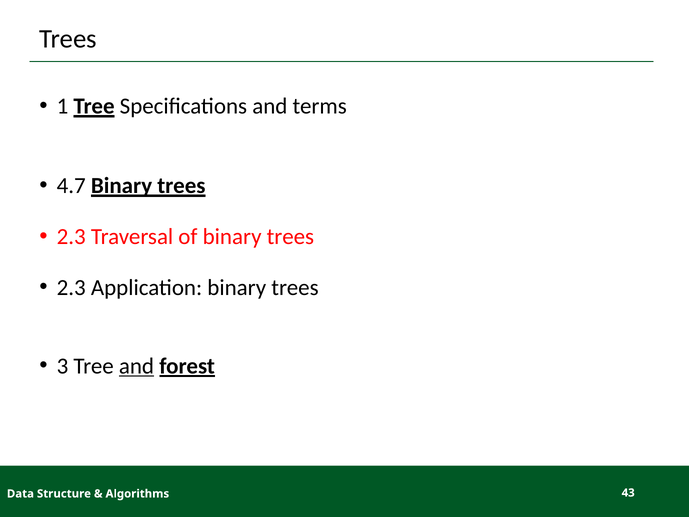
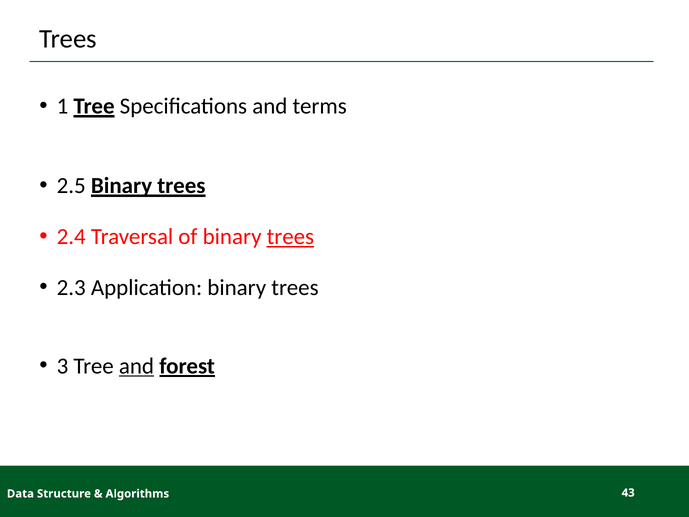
4.7: 4.7 -> 2.5 (71, 186)
2.3: 2.3 -> 2.4 (71, 237)
trees underline: none -> present (290, 237)
